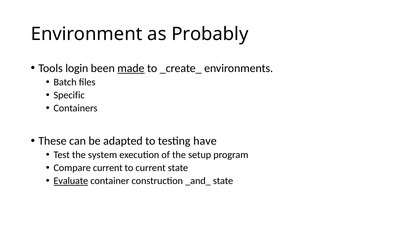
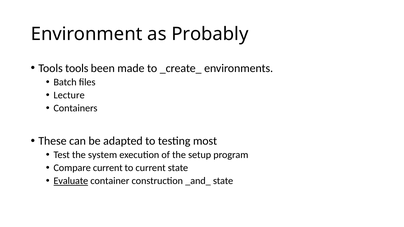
Tools login: login -> tools (77, 68)
made underline: present -> none (131, 68)
Specific: Specific -> Lecture (69, 95)
have: have -> most (205, 141)
